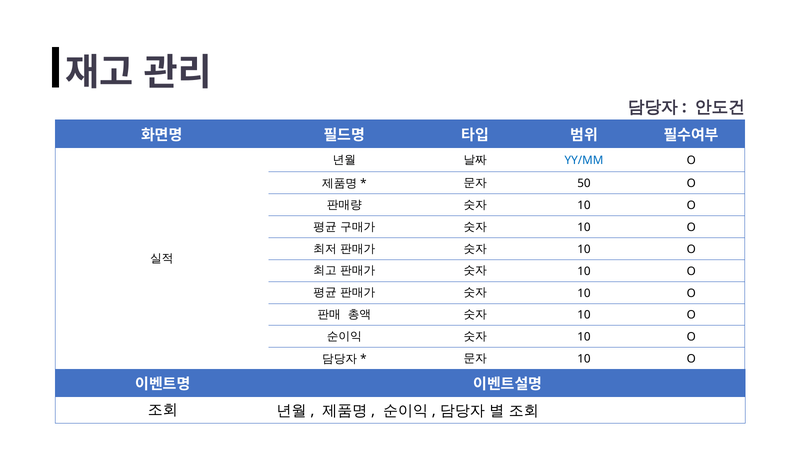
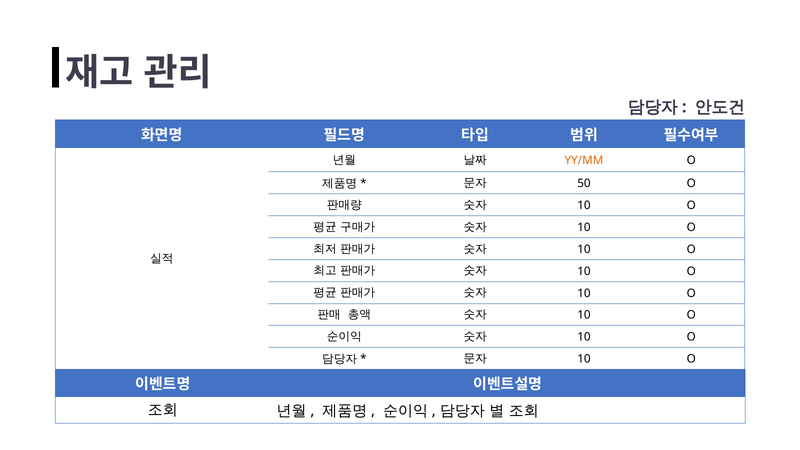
YY/MM colour: blue -> orange (584, 160)
